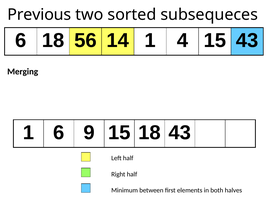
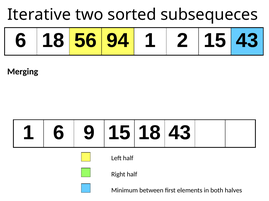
Previous: Previous -> Iterative (39, 15)
14: 14 -> 94 (118, 41)
4: 4 -> 2 (182, 41)
